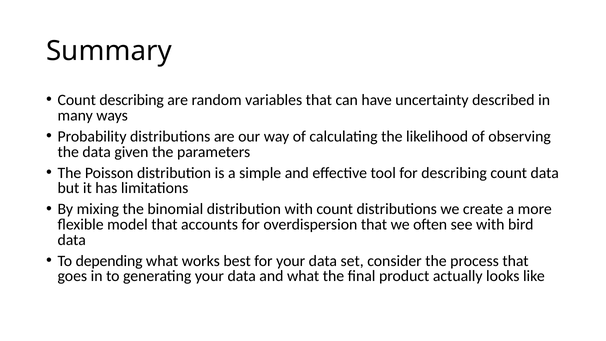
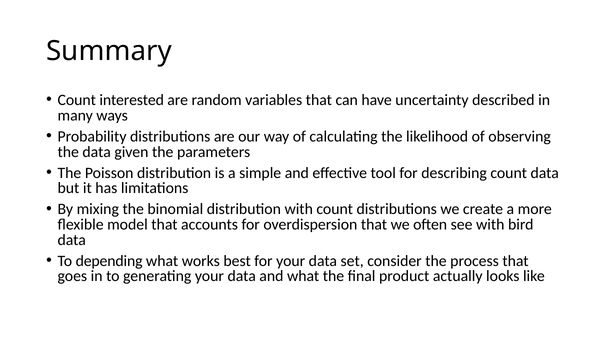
Count describing: describing -> interested (132, 100)
